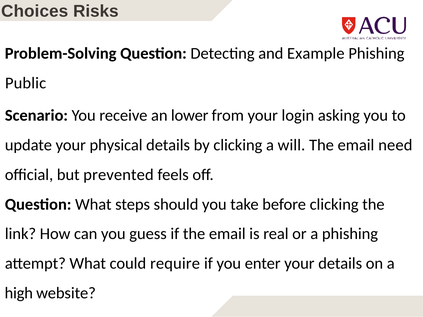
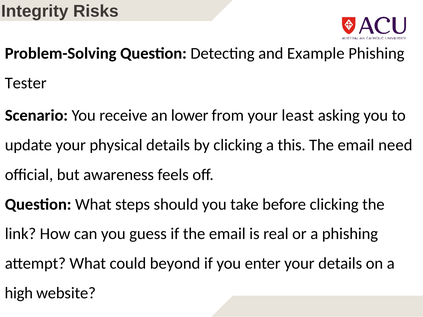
Choices: Choices -> Integrity (35, 11)
Public: Public -> Tester (26, 83)
login: login -> least (298, 116)
will: will -> this (292, 145)
prevented: prevented -> awareness (119, 175)
require: require -> beyond (175, 264)
